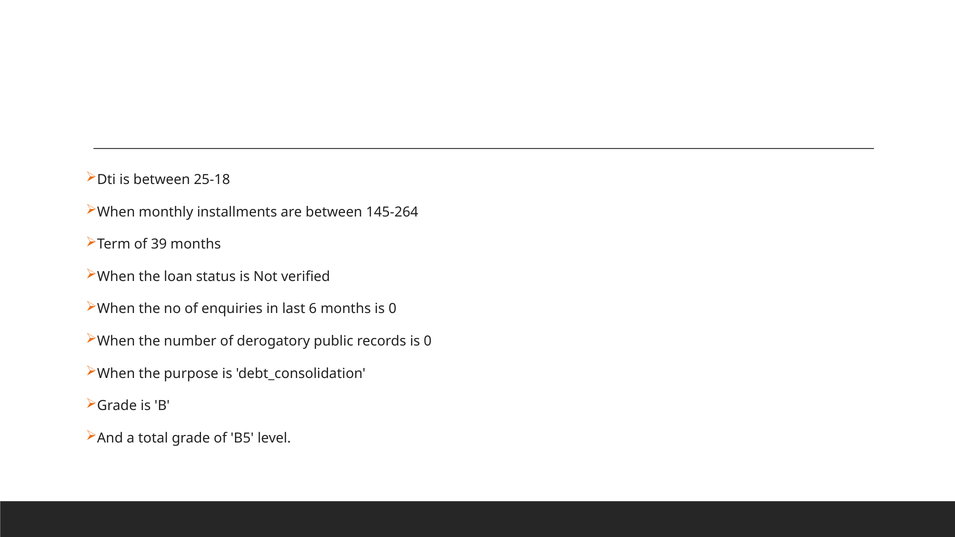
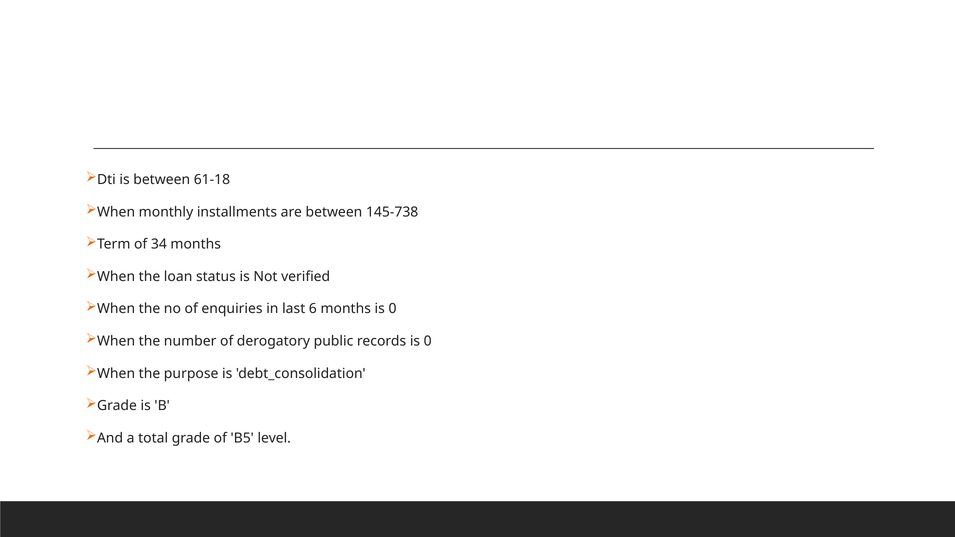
25-18: 25-18 -> 61-18 (212, 180)
145-264: 145-264 -> 145-738 (392, 212)
39: 39 -> 34 (159, 244)
